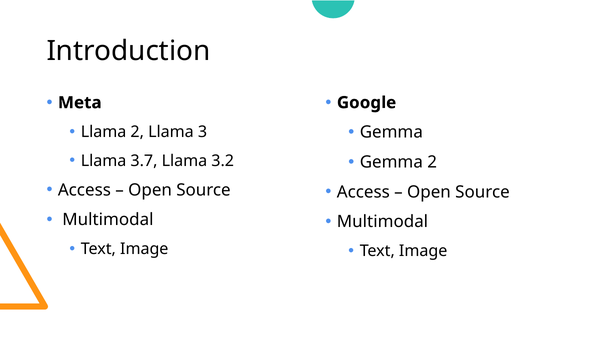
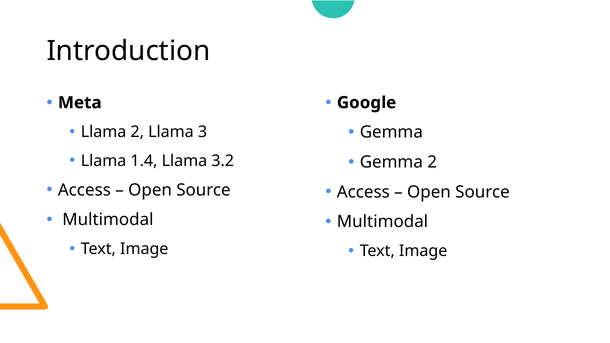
3.7: 3.7 -> 1.4 (144, 161)
